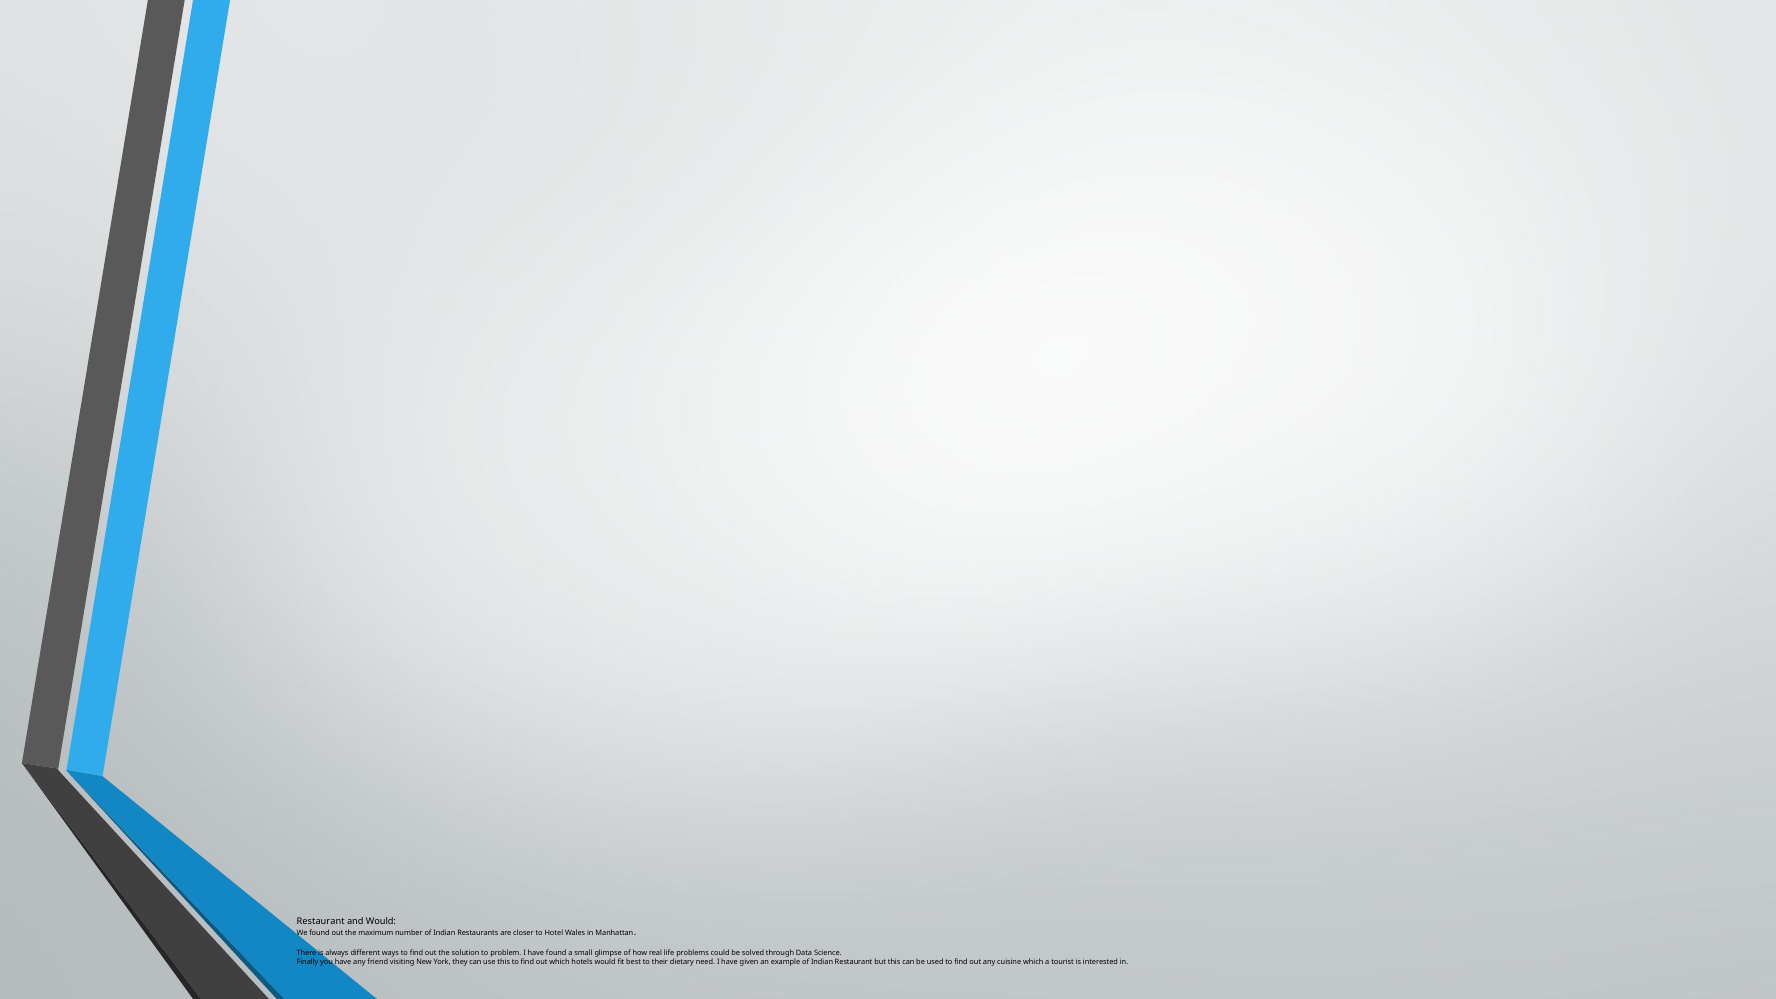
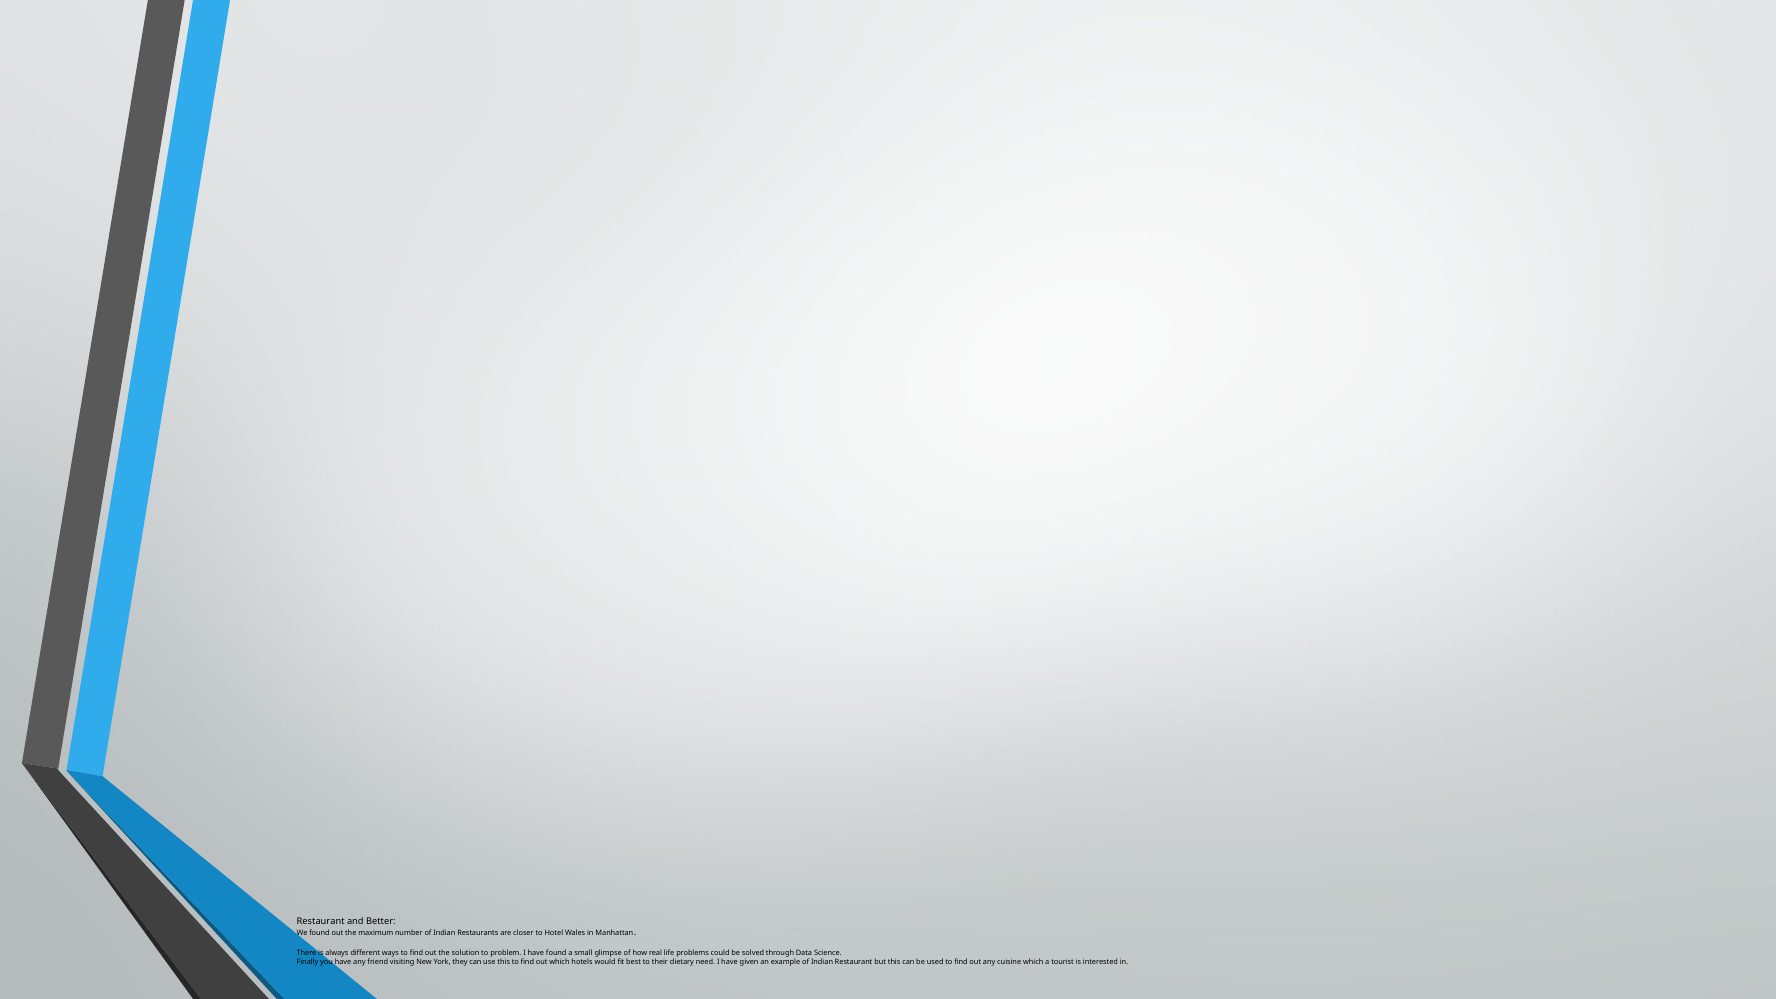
and Would: Would -> Better (381, 921)
